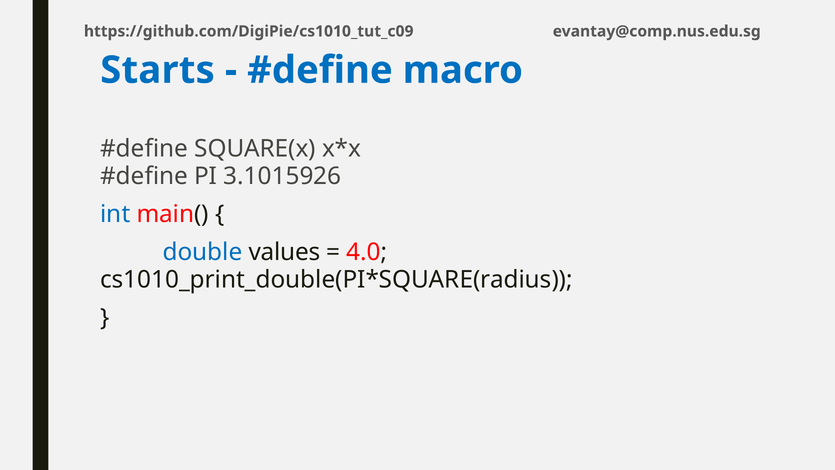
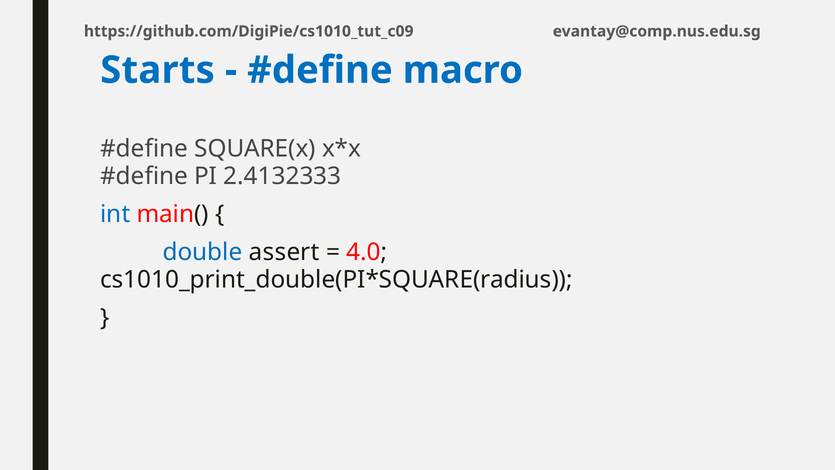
3.1015926: 3.1015926 -> 2.4132333 (282, 176)
values: values -> assert (284, 252)
